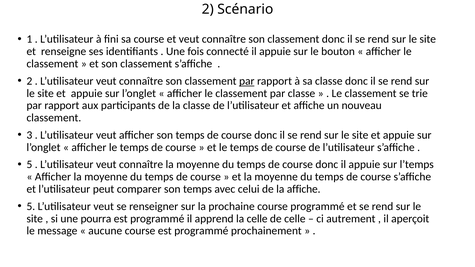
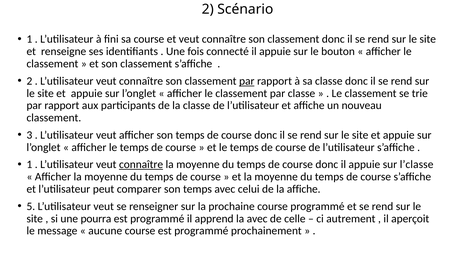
5: 5 -> 1 (29, 165)
connaître underline: none -> present (141, 165)
l’temps: l’temps -> l’classe (417, 165)
la celle: celle -> avec (257, 219)
